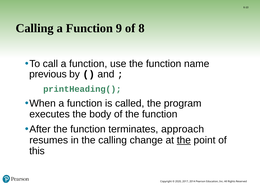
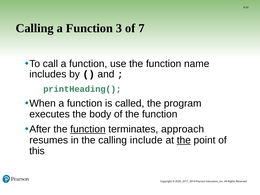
9: 9 -> 3 (119, 28)
8: 8 -> 7 (141, 28)
previous: previous -> includes (48, 74)
function underline: none -> present (88, 129)
change: change -> include (146, 140)
